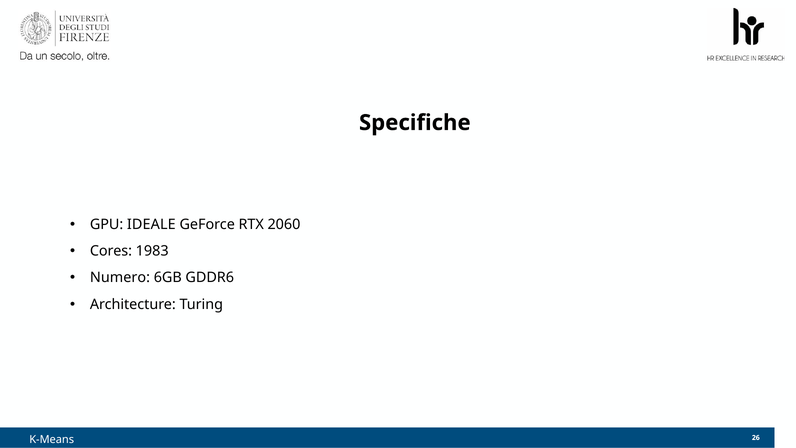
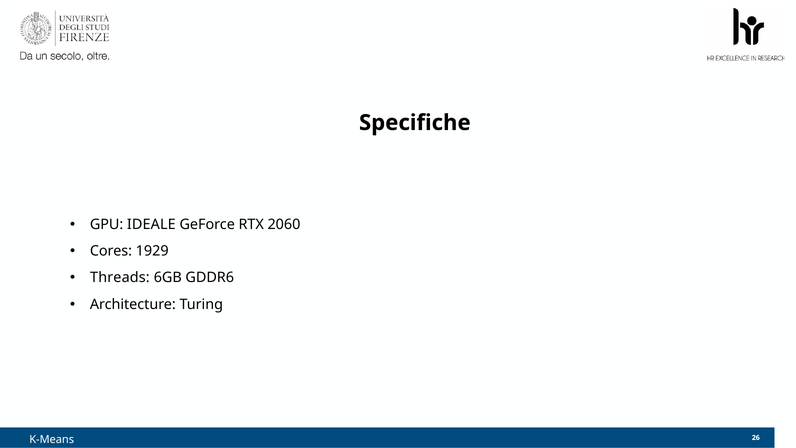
1983: 1983 -> 1929 (152, 251)
Numero: Numero -> Threads (120, 278)
